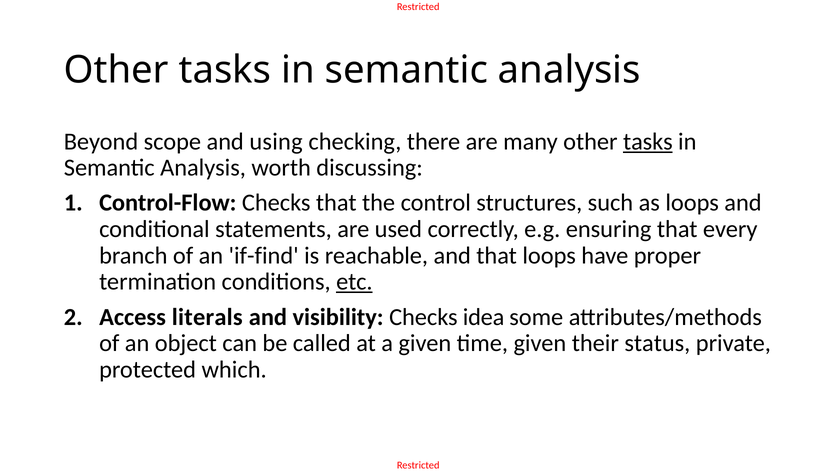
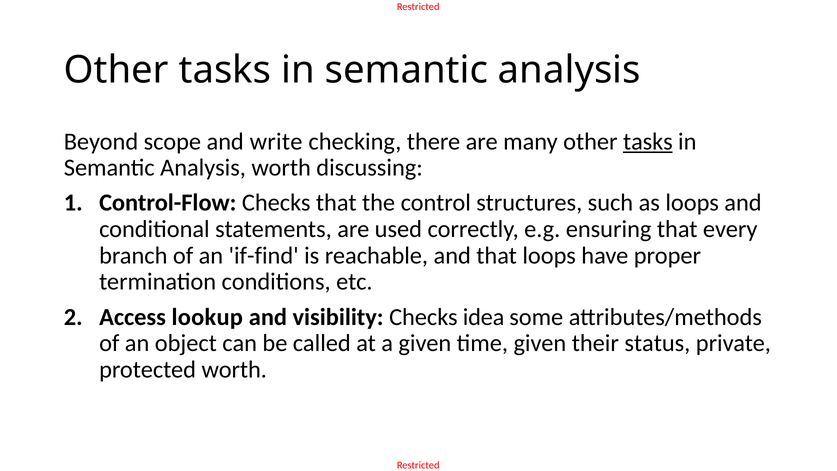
using: using -> write (276, 141)
etc underline: present -> none (354, 282)
literals: literals -> lookup (207, 317)
protected which: which -> worth (234, 369)
